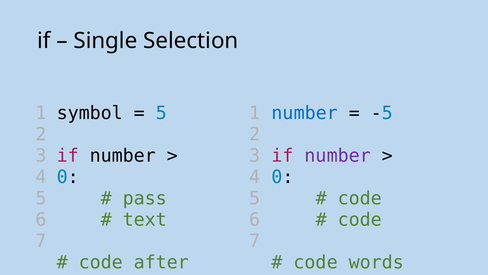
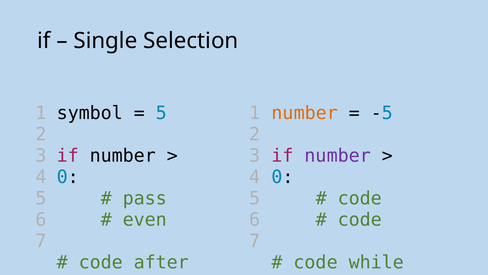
number colour: blue -> orange (305, 113)
text: text -> even (145, 219)
words: words -> while (376, 262)
